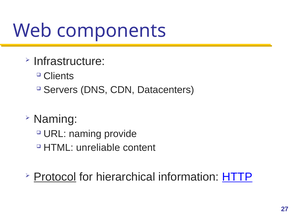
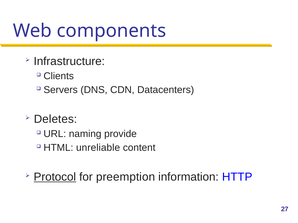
Naming: Naming -> Deletes (56, 119)
hierarchical: hierarchical -> preemption (126, 177)
HTTP underline: present -> none (237, 177)
